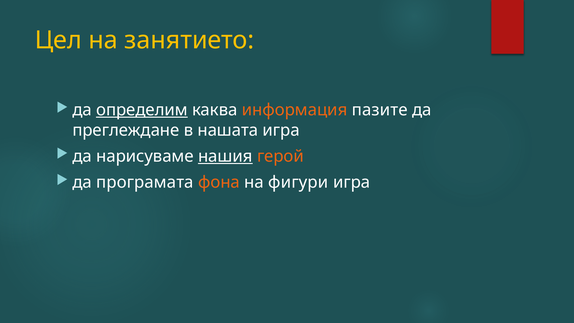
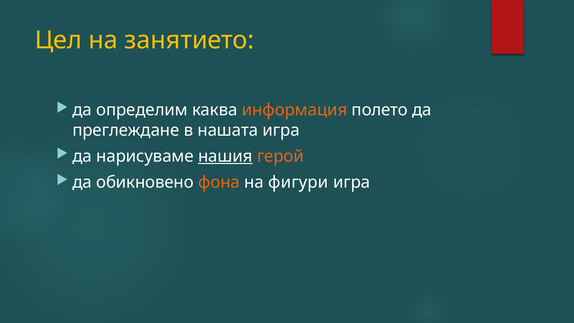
определим underline: present -> none (142, 110)
пазите: пазите -> полето (380, 110)
програмата: програмата -> обикновено (145, 182)
